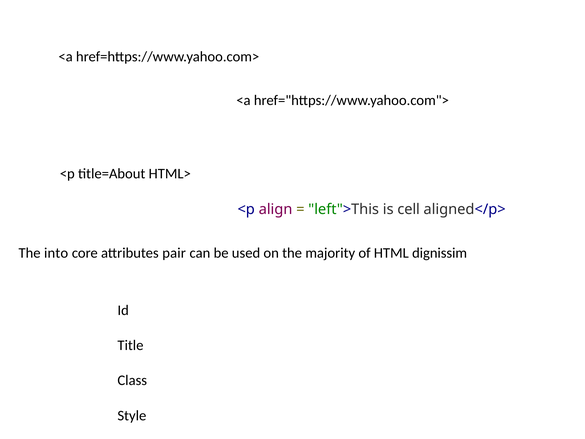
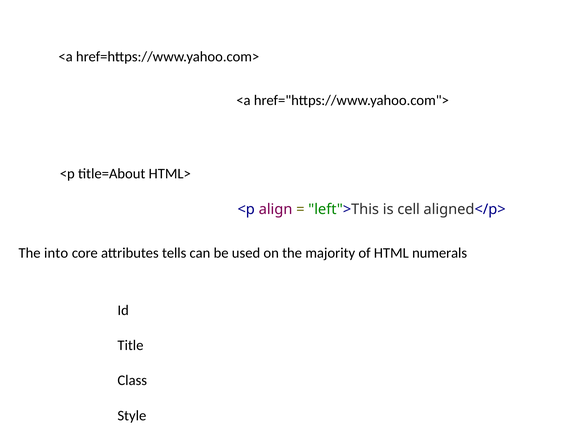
pair: pair -> tells (174, 253)
dignissim: dignissim -> numerals (440, 253)
